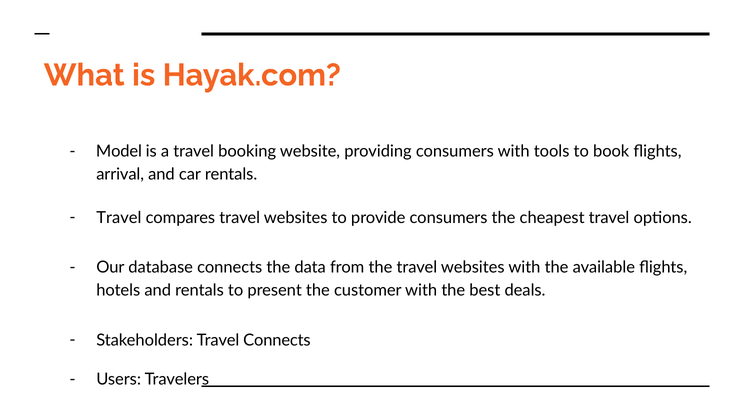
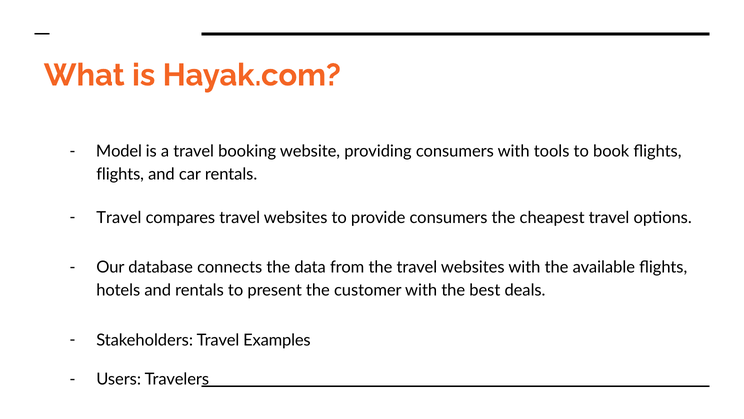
arrival: arrival -> flights (120, 174)
Travel Connects: Connects -> Examples (277, 340)
